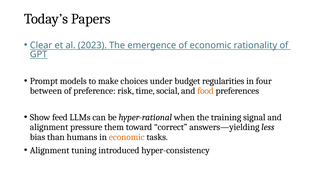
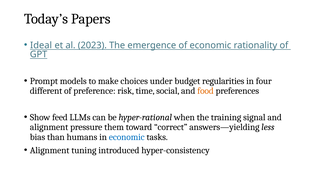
Clear: Clear -> Ideal (41, 45)
between: between -> different (46, 91)
economic colour: orange -> blue (127, 137)
